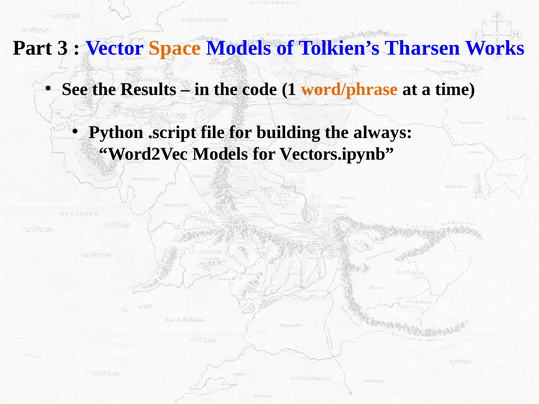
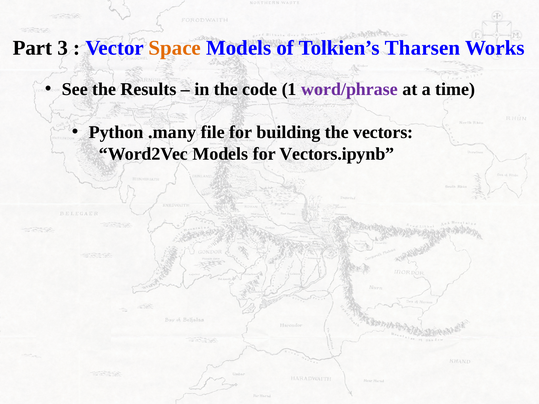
word/phrase colour: orange -> purple (349, 89)
.script: .script -> .many (172, 132)
always: always -> vectors (383, 132)
